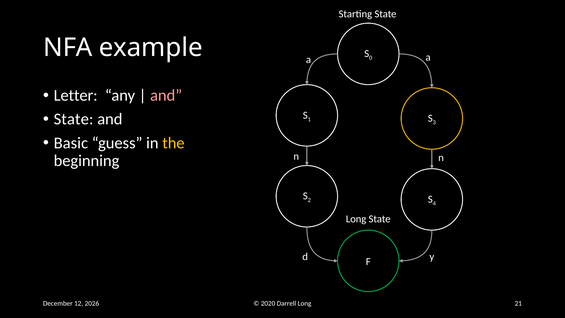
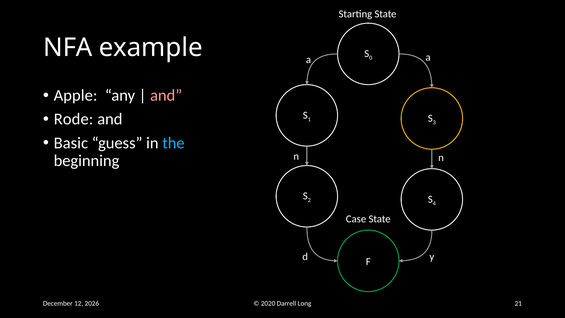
Letter: Letter -> Apple (76, 95)
State: State -> Rode (74, 119)
the colour: yellow -> light blue (173, 143)
Long: Long -> Case (356, 219)
